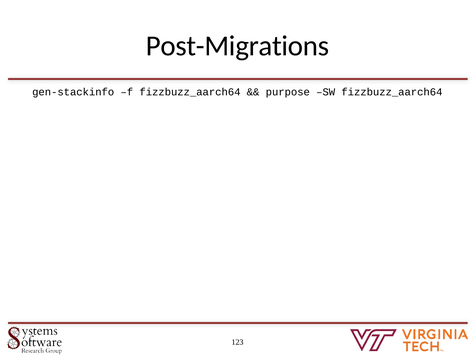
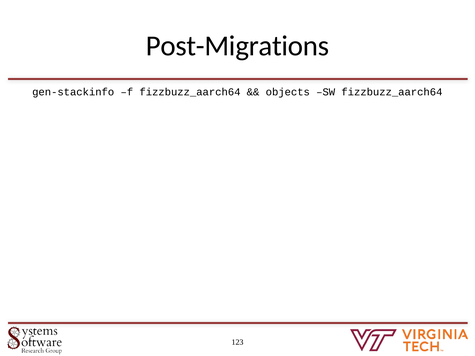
purpose: purpose -> objects (288, 92)
